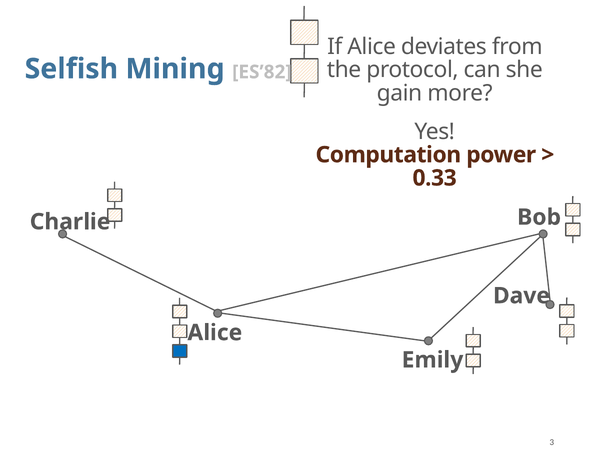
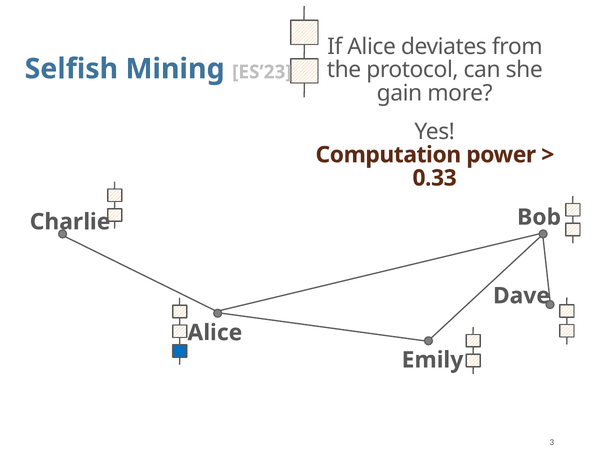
ES’82: ES’82 -> ES’23 (262, 72)
